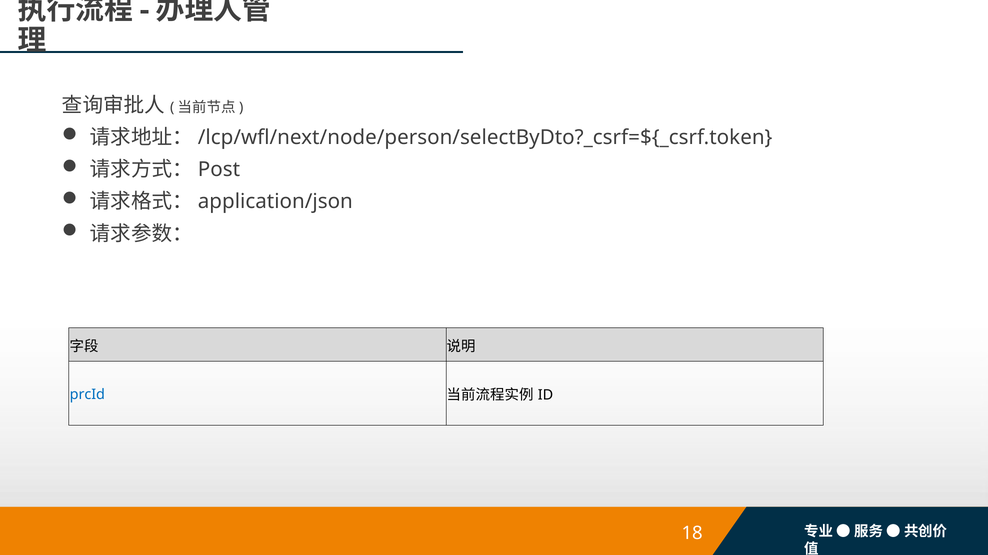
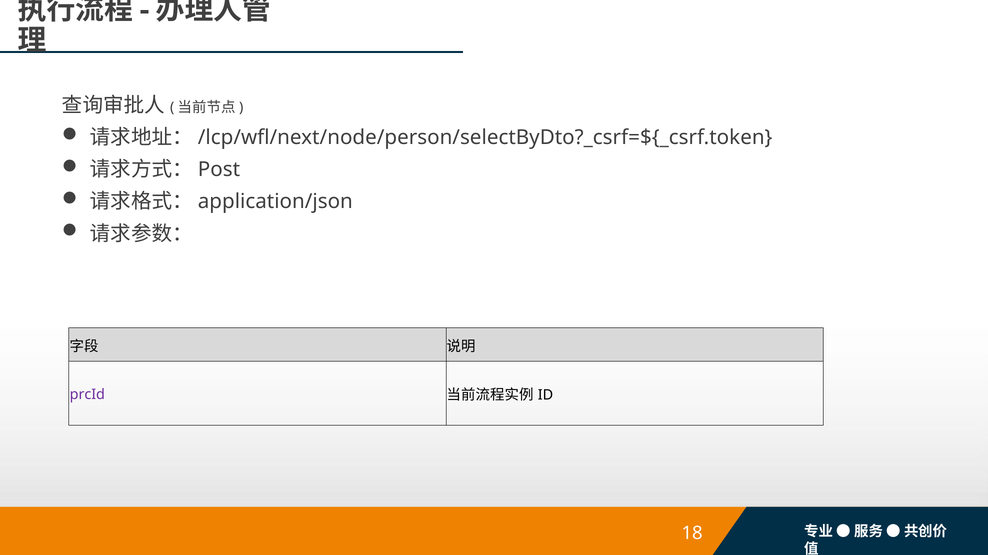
prcId colour: blue -> purple (87, 395)
